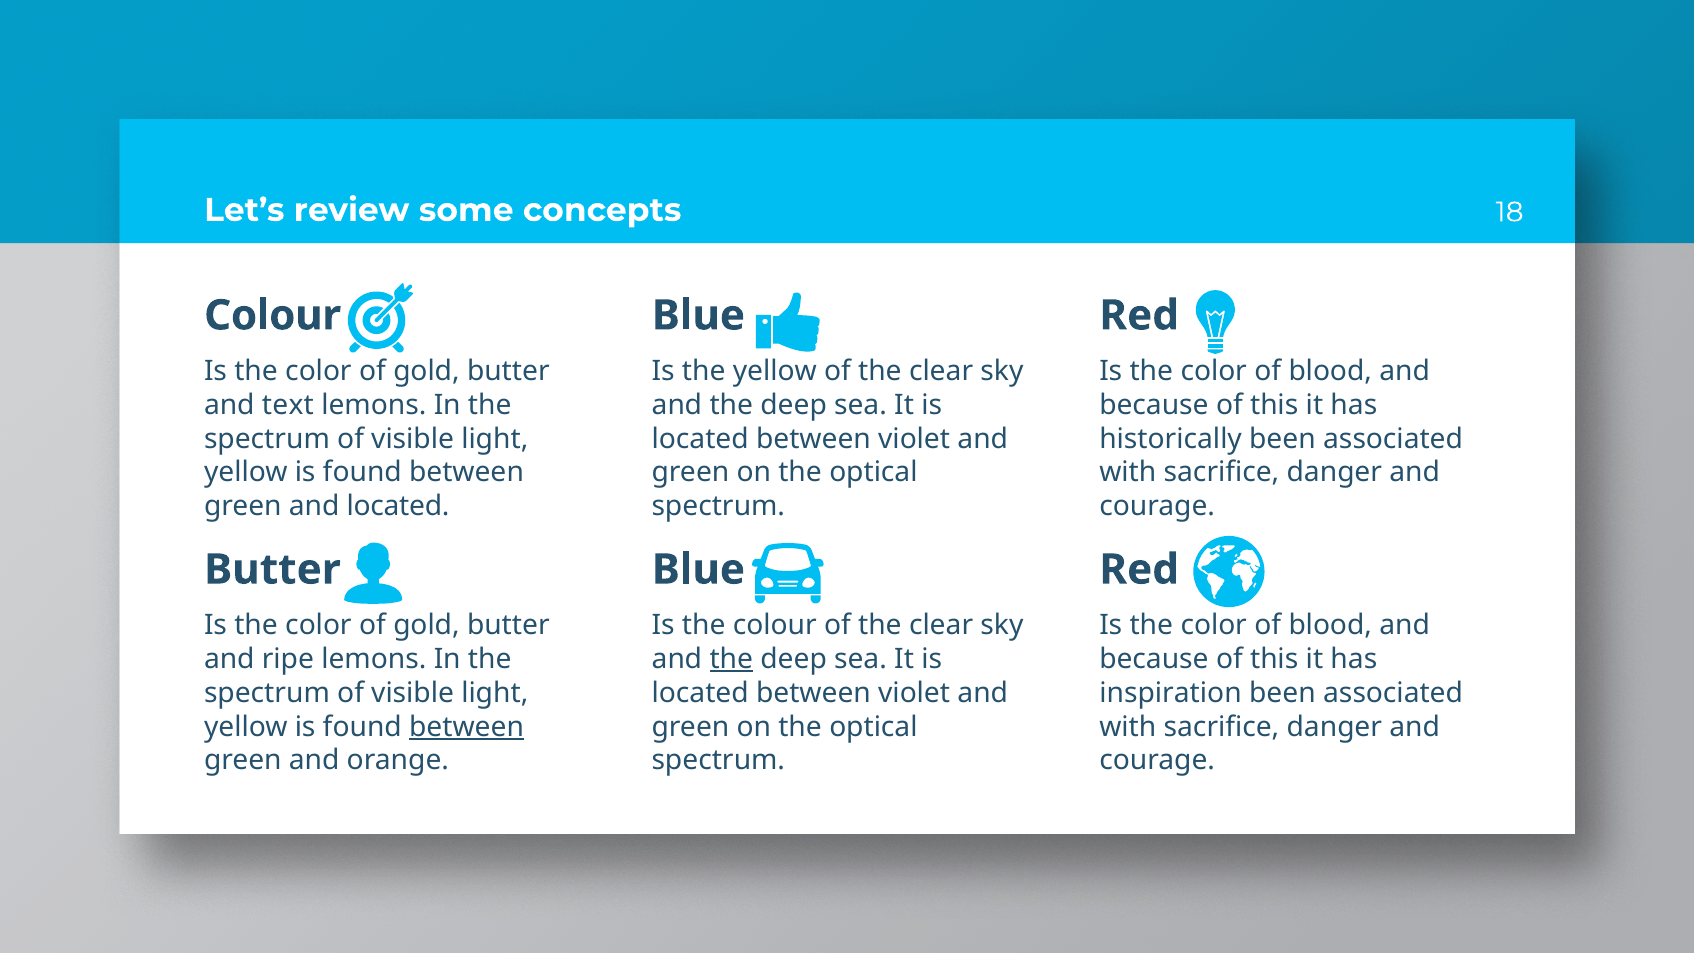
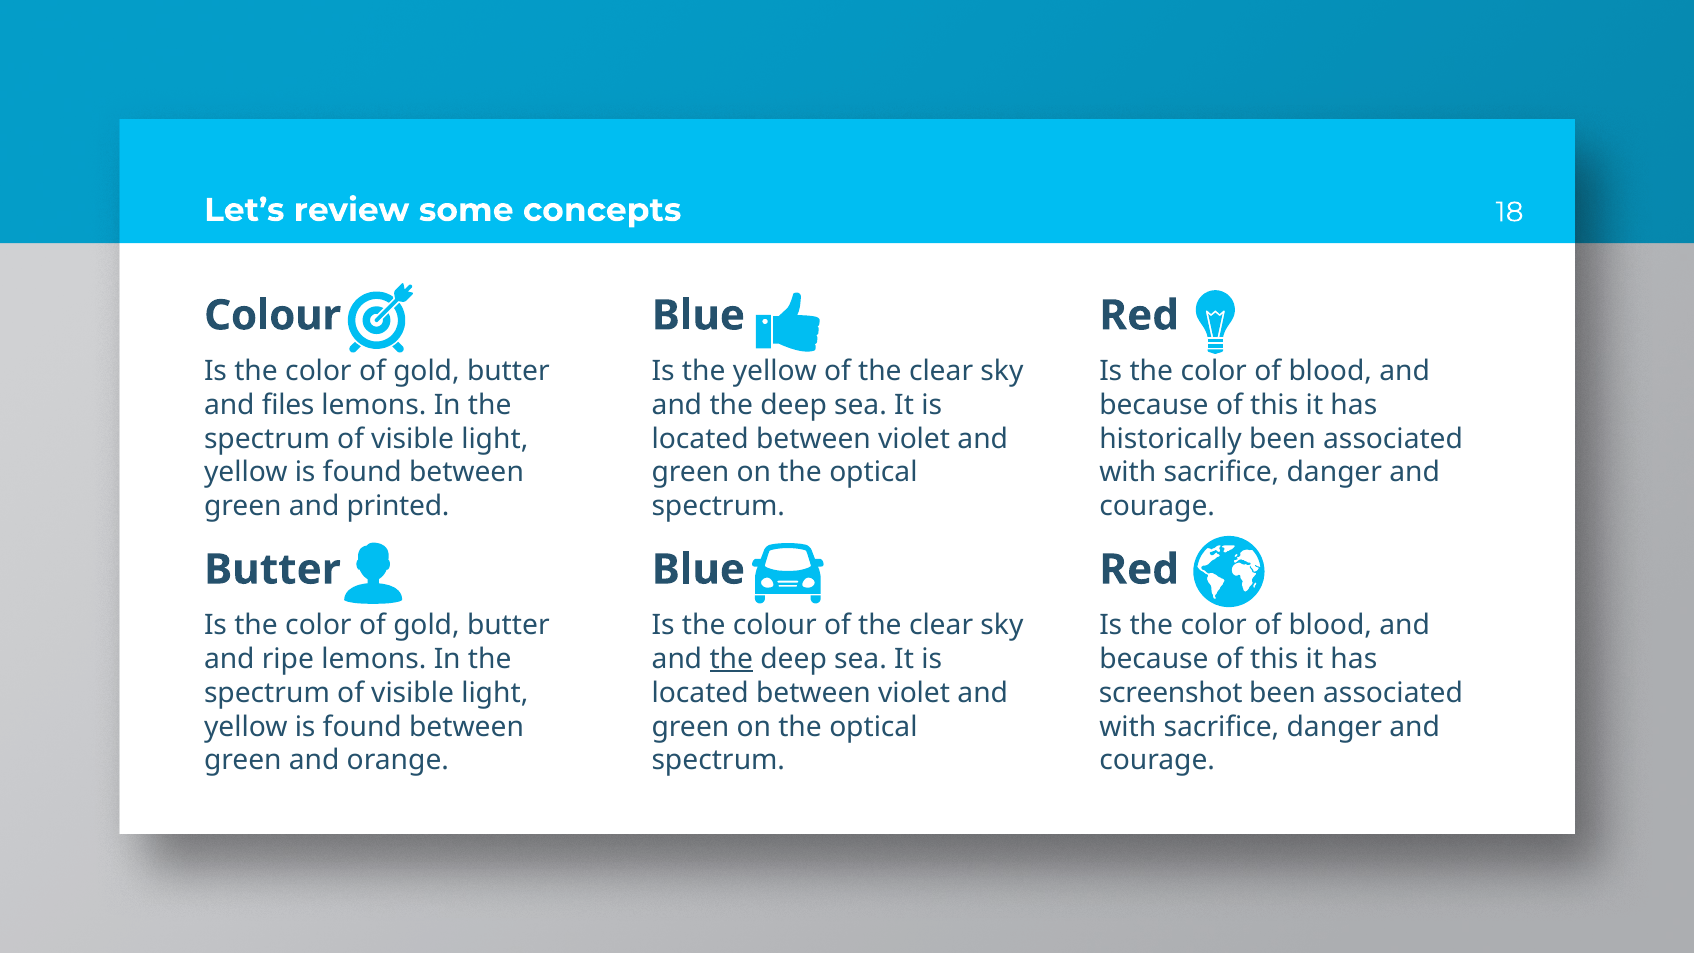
text: text -> files (288, 405)
and located: located -> printed (398, 506)
inspiration: inspiration -> screenshot (1171, 693)
between underline: present -> none (466, 727)
